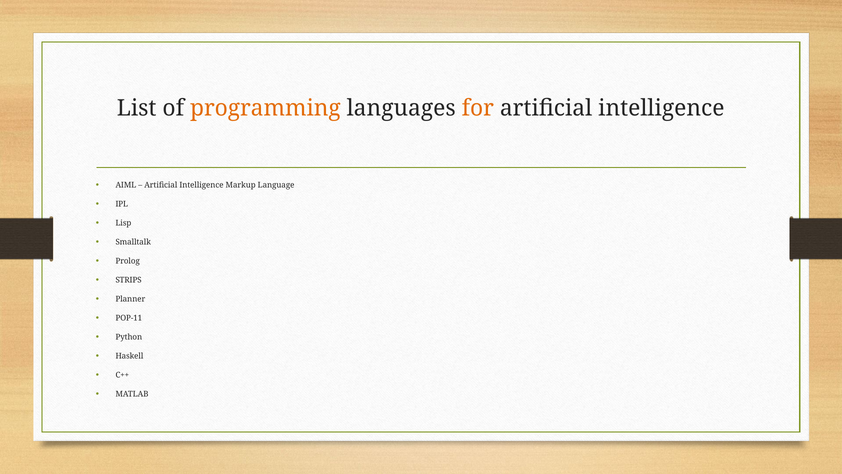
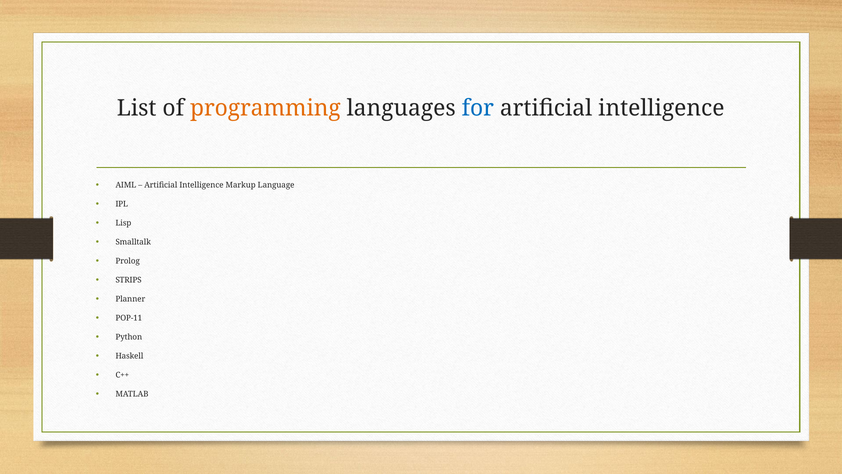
for colour: orange -> blue (478, 108)
